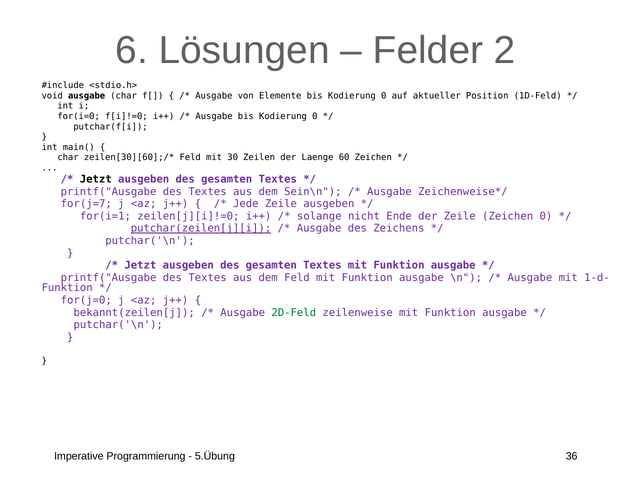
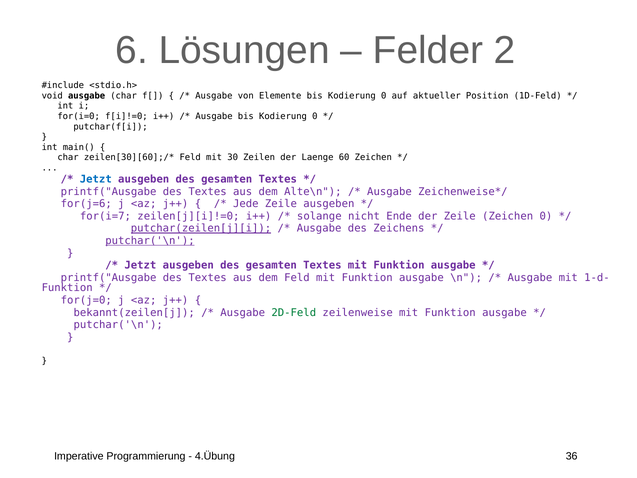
Jetzt colour: black -> blue (96, 179)
Sein\n: Sein\n -> Alte\n (313, 191)
for(j=7: for(j=7 -> for(j=6 (86, 204)
for(i=1: for(i=1 -> for(i=7 (105, 216)
putchar('\n underline: none -> present (150, 241)
5.Übung: 5.Übung -> 4.Übung (215, 456)
